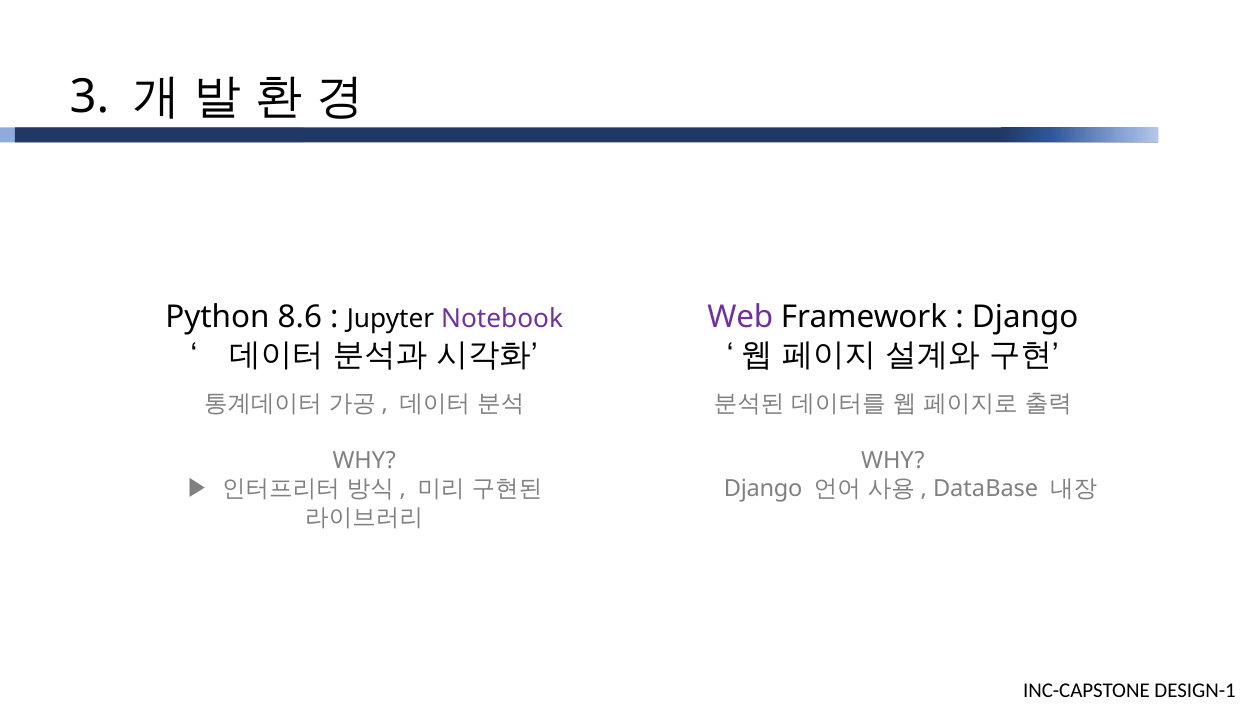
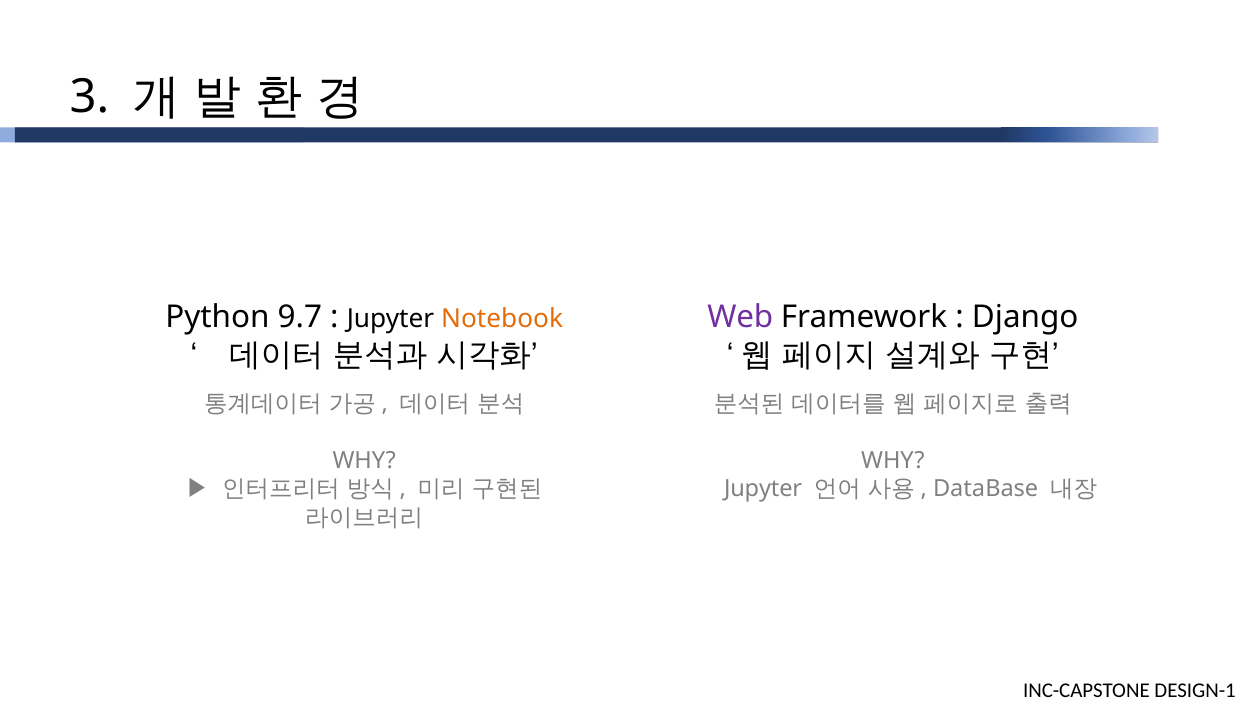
8.6: 8.6 -> 9.7 (300, 318)
Notebook colour: purple -> orange (502, 319)
Django: Django -> Jupyter (763, 489)
